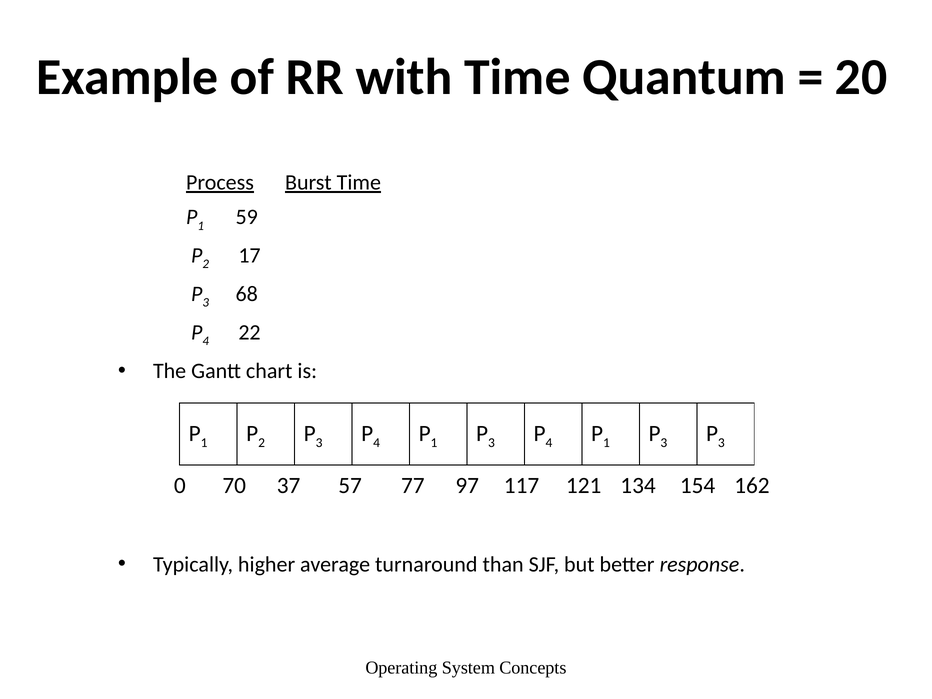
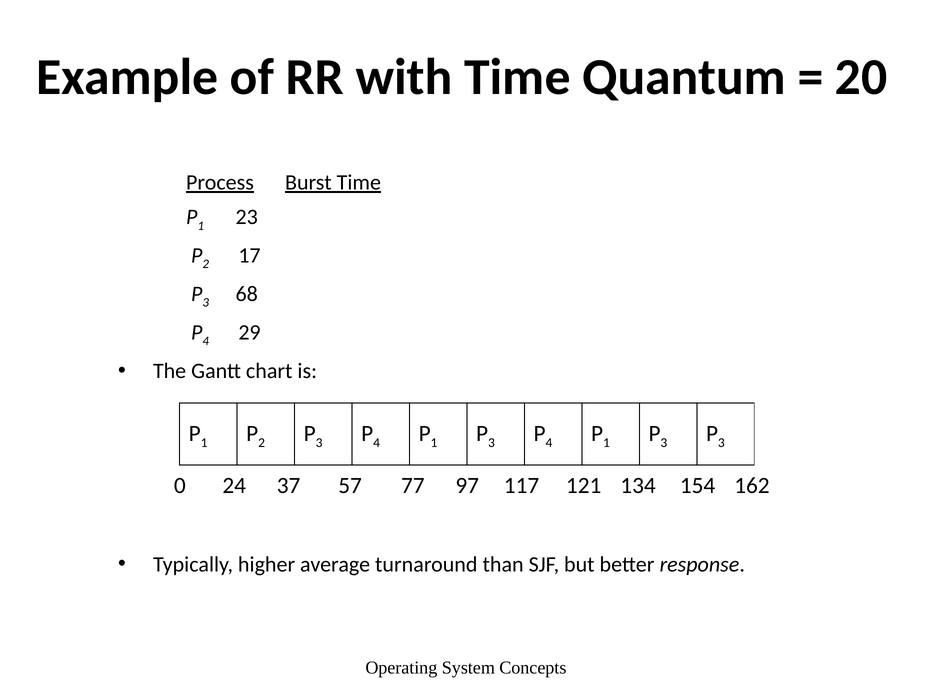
59: 59 -> 23 (247, 217)
22: 22 -> 29 (250, 333)
70: 70 -> 24 (234, 485)
